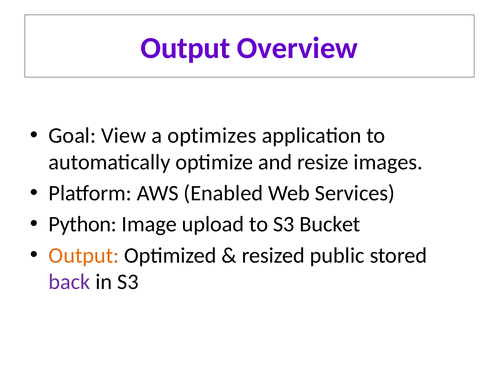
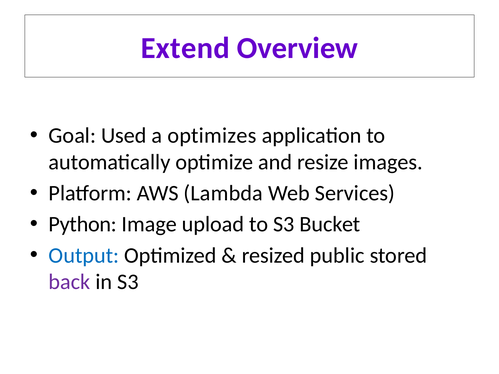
Output: Output -> Extend (185, 48)
View: View -> Used (124, 136)
Enabled: Enabled -> Lambda (223, 193)
Output colour: orange -> blue (84, 256)
